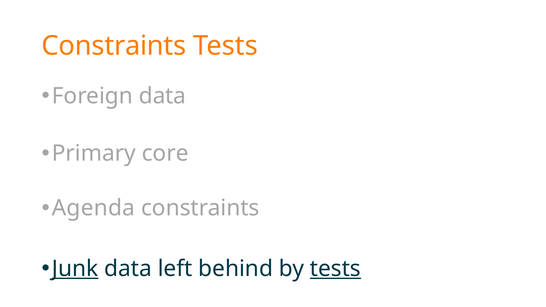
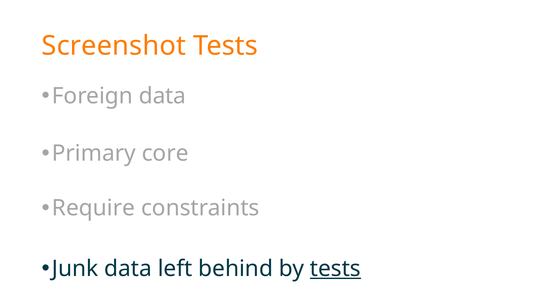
Constraints: Constraints -> Screenshot (114, 46)
Agenda: Agenda -> Require (93, 208)
Junk underline: present -> none (75, 269)
